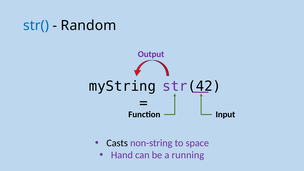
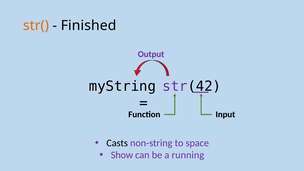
str( colour: blue -> orange (36, 26)
Random: Random -> Finished (89, 26)
Hand: Hand -> Show (122, 155)
